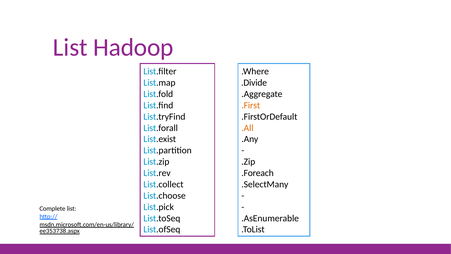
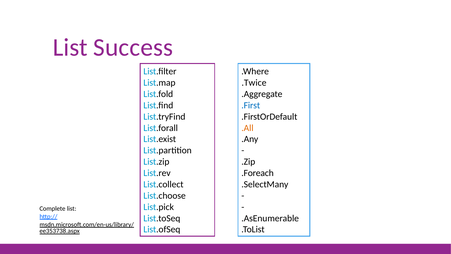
Hadoop: Hadoop -> Success (133, 47)
.Divide: .Divide -> .Twice (254, 83)
.First colour: orange -> blue (251, 105)
